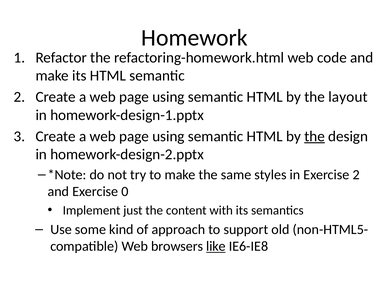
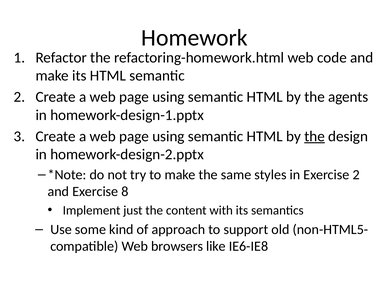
layout: layout -> agents (348, 97)
0: 0 -> 8 (125, 191)
like underline: present -> none (216, 246)
